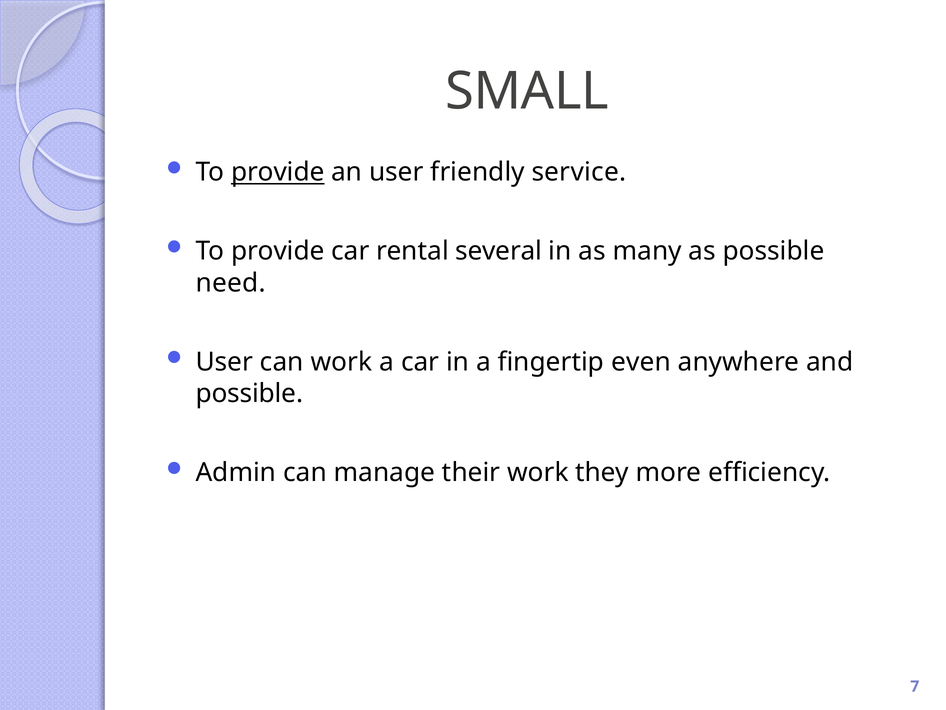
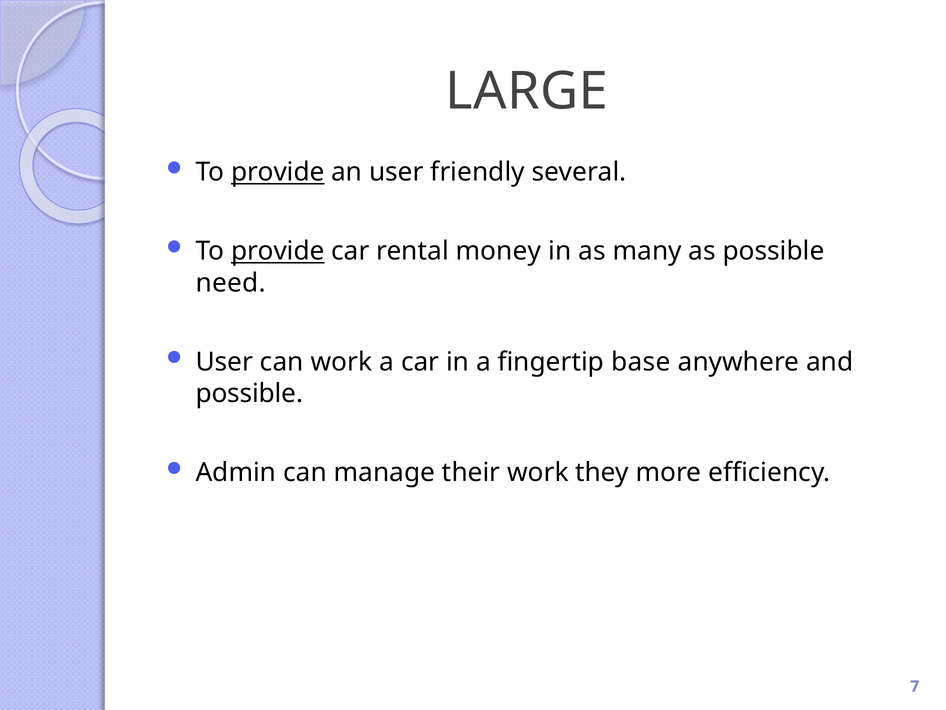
SMALL: SMALL -> LARGE (527, 91)
service: service -> several (579, 172)
provide underline: none -> present (278, 251)
several: several -> money (498, 251)
even: even -> base (641, 362)
